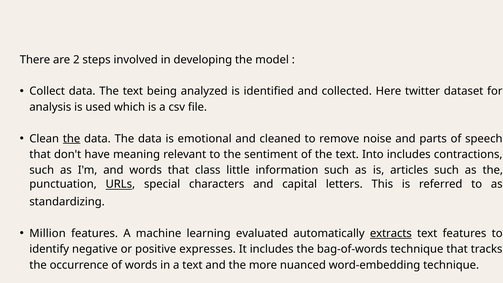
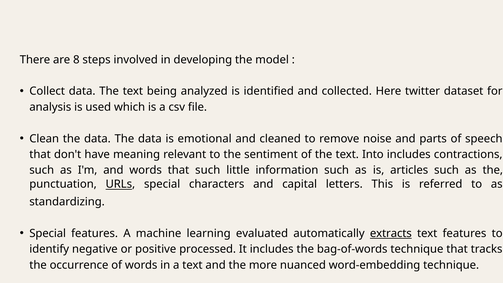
2: 2 -> 8 (76, 60)
the underline: present -> none (72, 139)
that class: class -> such (208, 170)
Million: Million -> Special (48, 233)
expresses: expresses -> processed (208, 249)
